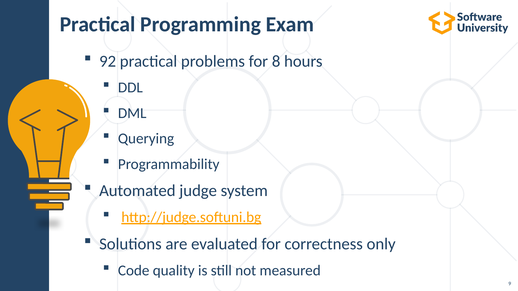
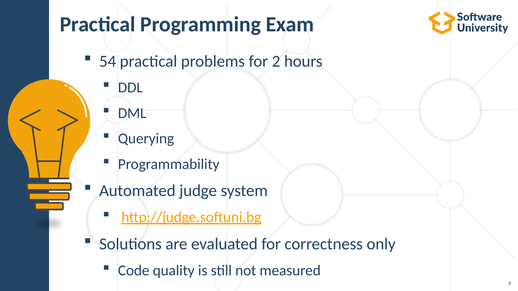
92: 92 -> 54 (108, 61)
8: 8 -> 2 (276, 61)
